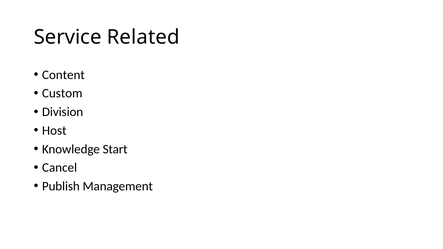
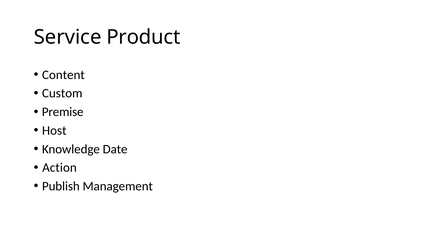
Related: Related -> Product (143, 37)
Division: Division -> Premise (63, 112)
Start: Start -> Date (115, 149)
Cancel: Cancel -> Action (60, 168)
